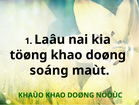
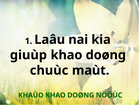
töøng: töøng -> giuùp (28, 55)
soáng: soáng -> chuùc (49, 70)
